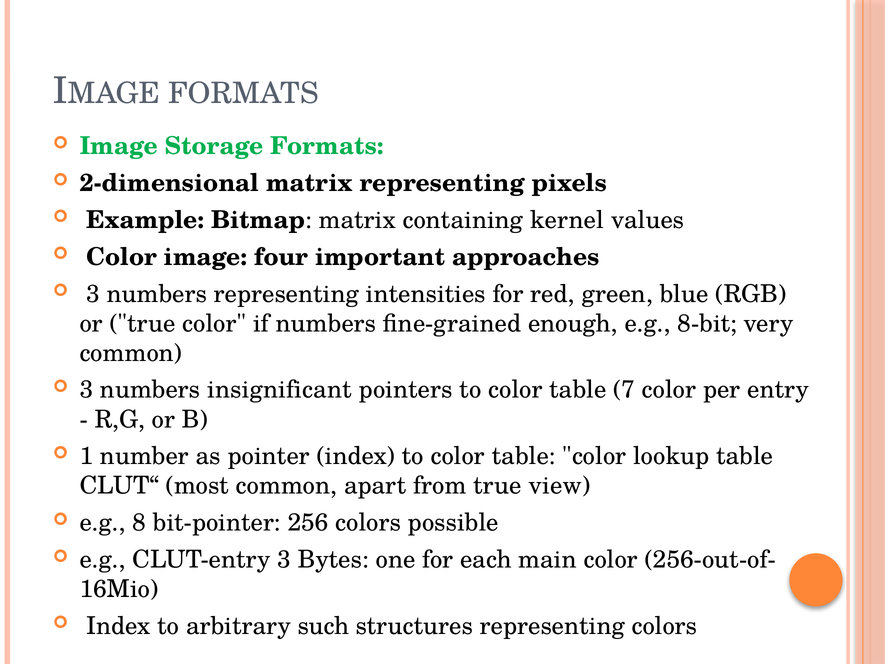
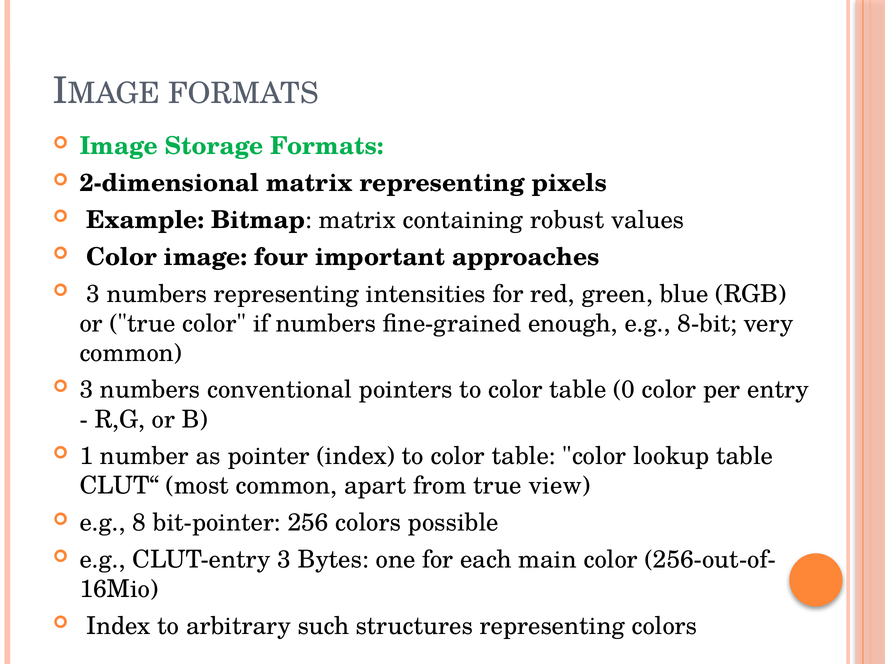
kernel: kernel -> robust (567, 220)
insignificant: insignificant -> conventional (280, 390)
7: 7 -> 0 (624, 390)
